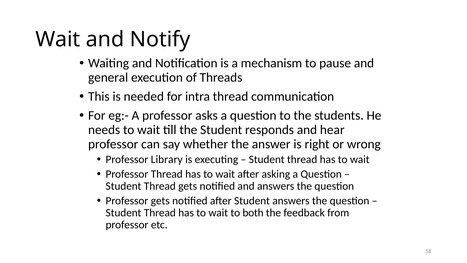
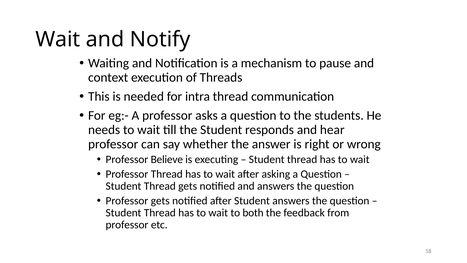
general: general -> context (108, 77)
Library: Library -> Believe (167, 159)
